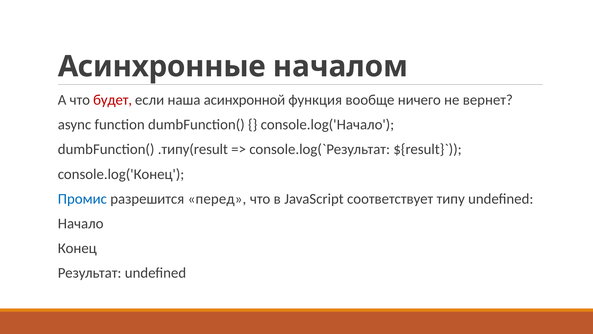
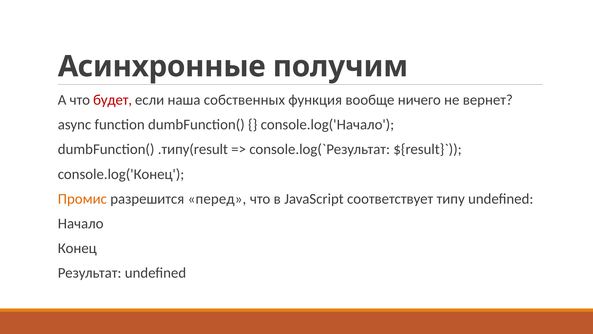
началом: началом -> получим (340, 66)
асинхронной: асинхронной -> собственных (244, 100)
Промис colour: blue -> orange (82, 199)
